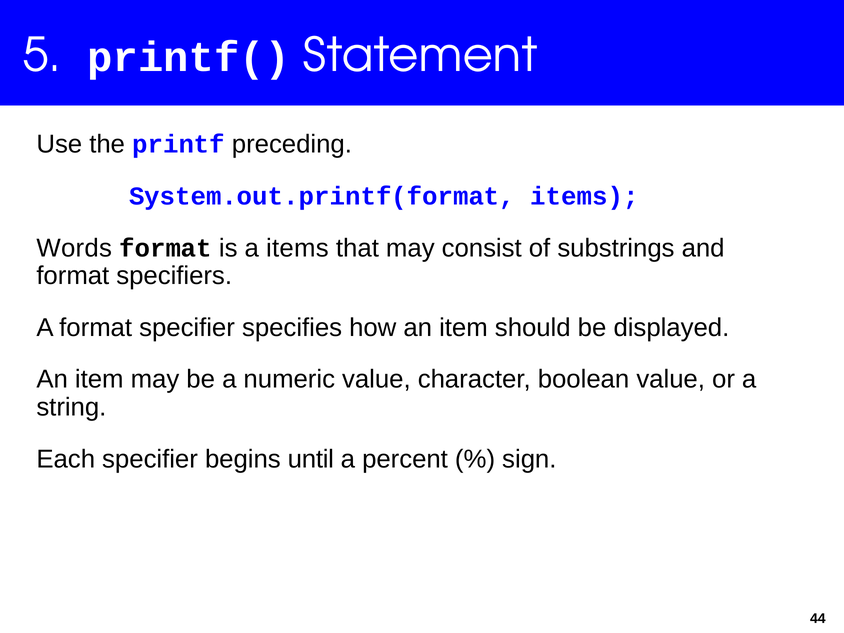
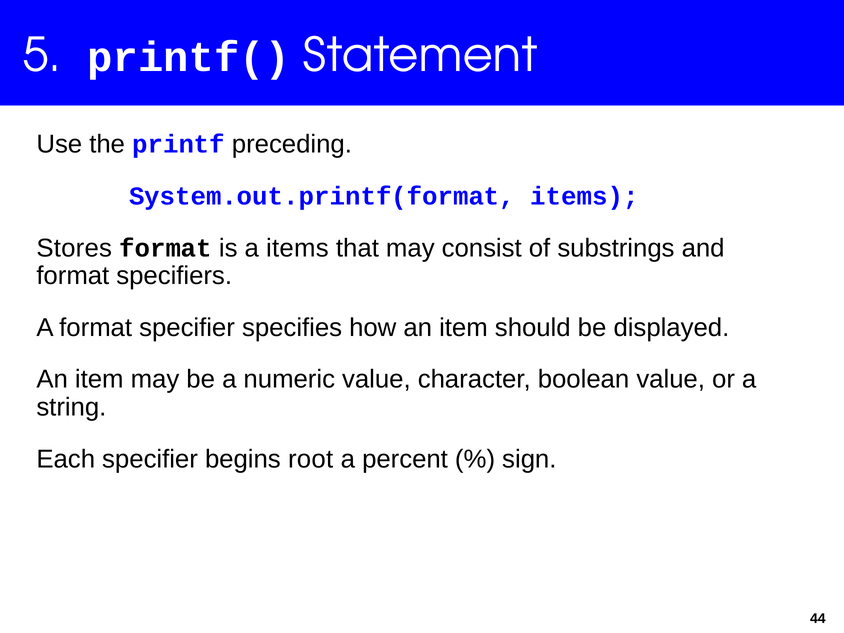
Words: Words -> Stores (74, 248)
until: until -> root (311, 459)
